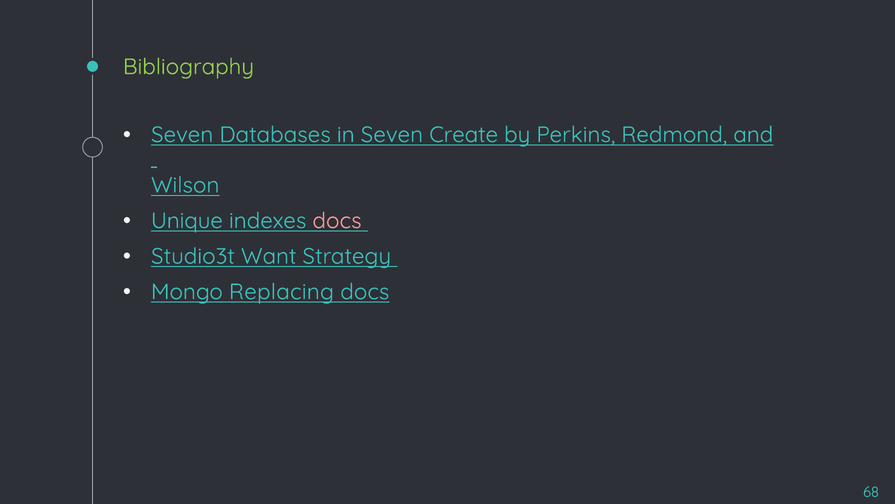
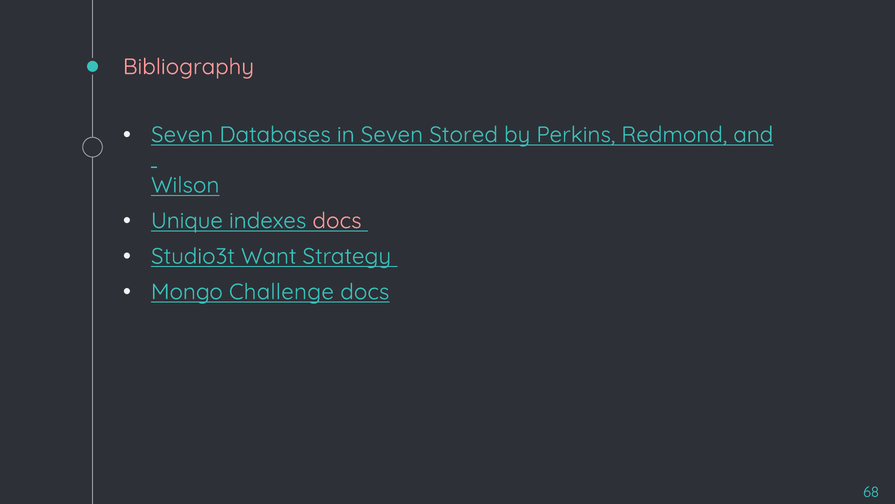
Bibliography colour: light green -> pink (189, 67)
Create: Create -> Stored (464, 135)
Replacing: Replacing -> Challenge (281, 292)
